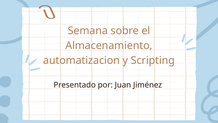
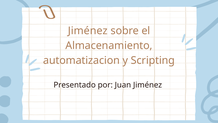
Semana: Semana -> Jiménez (88, 31)
